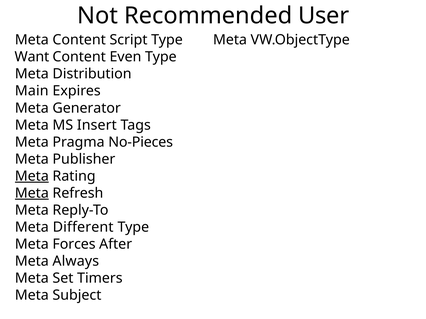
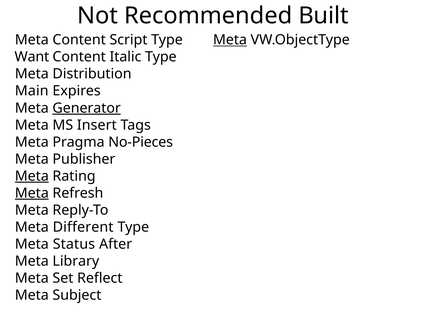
User: User -> Built (324, 16)
Meta underline: none -> present (230, 40)
Even: Even -> Italic (125, 57)
Generator underline: none -> present (87, 108)
Forces: Forces -> Status (74, 244)
Always: Always -> Library (76, 262)
Timers: Timers -> Reflect (100, 279)
